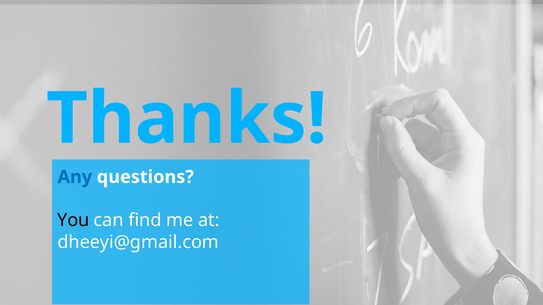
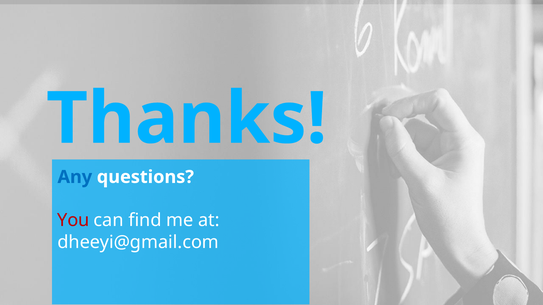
You colour: black -> red (73, 221)
